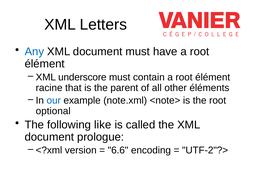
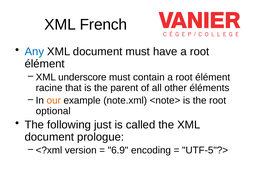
Letters: Letters -> French (103, 24)
our colour: blue -> orange (54, 100)
like: like -> just (103, 125)
6.6: 6.6 -> 6.9 (118, 150)
UTF-2"?>: UTF-2"?> -> UTF-5"?> (205, 150)
